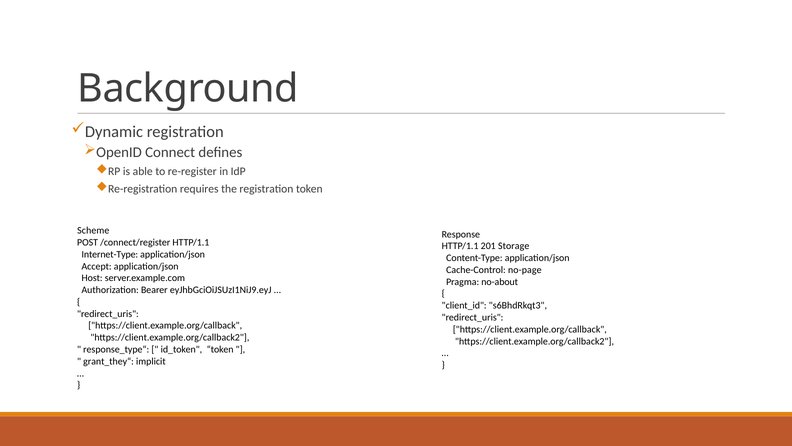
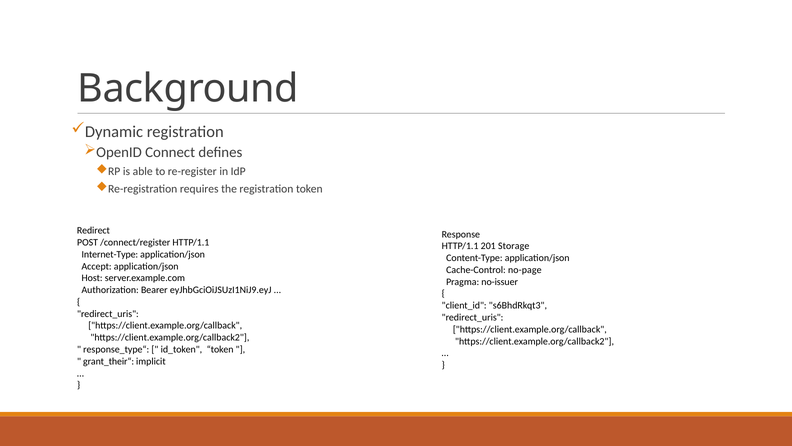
Scheme: Scheme -> Redirect (93, 230)
no-about: no-about -> no-issuer (500, 282)
grant_they“: grant_they“ -> grant_their“ (109, 361)
